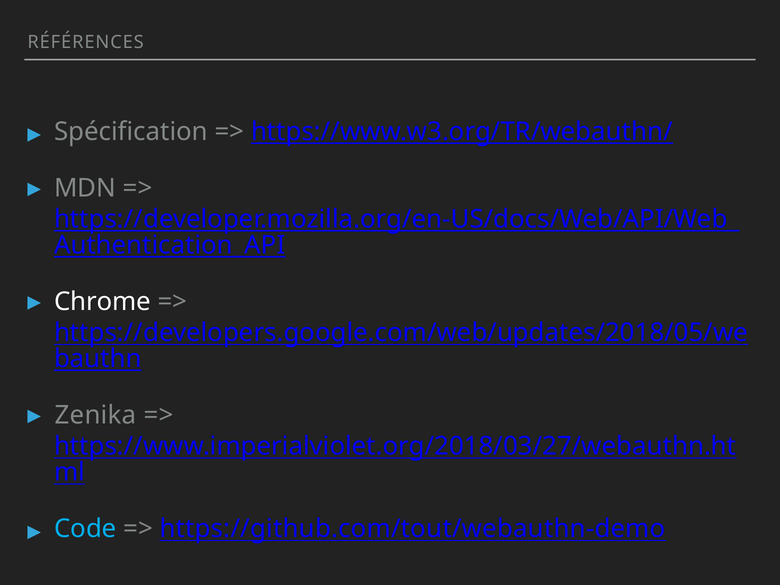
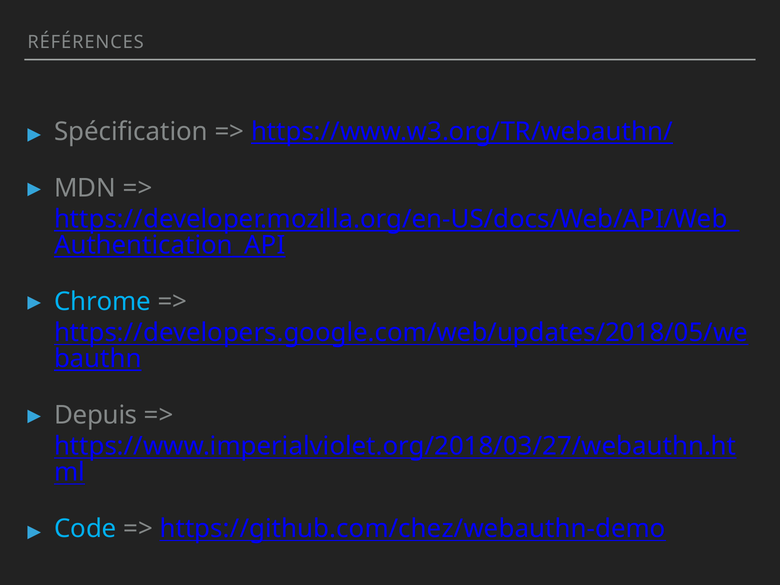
Chrome colour: white -> light blue (103, 302)
Zenika: Zenika -> Depuis (96, 415)
https://github.com/tout/webauthn-demo: https://github.com/tout/webauthn-demo -> https://github.com/chez/webauthn-demo (413, 529)
